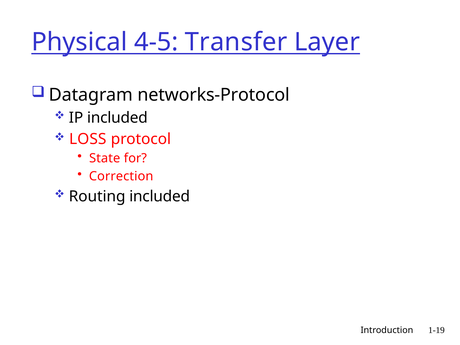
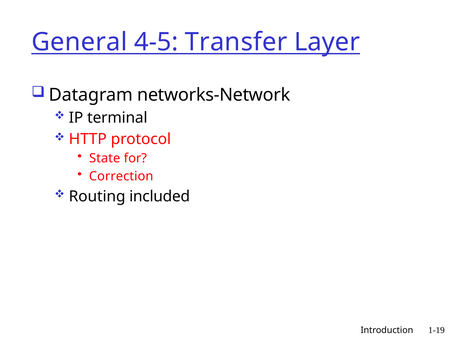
Physical: Physical -> General (79, 42)
networks-Protocol: networks-Protocol -> networks-Network (214, 95)
IP included: included -> terminal (117, 118)
LOSS: LOSS -> HTTP (88, 139)
